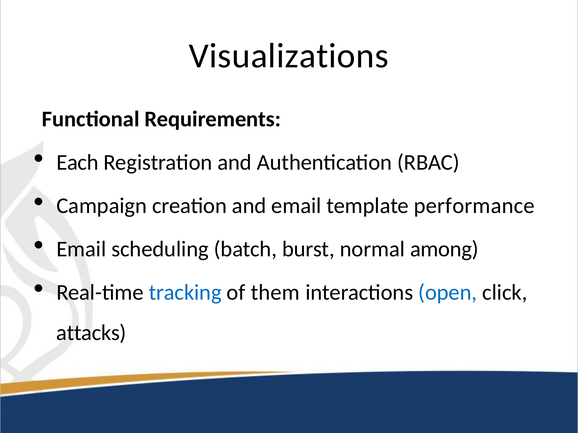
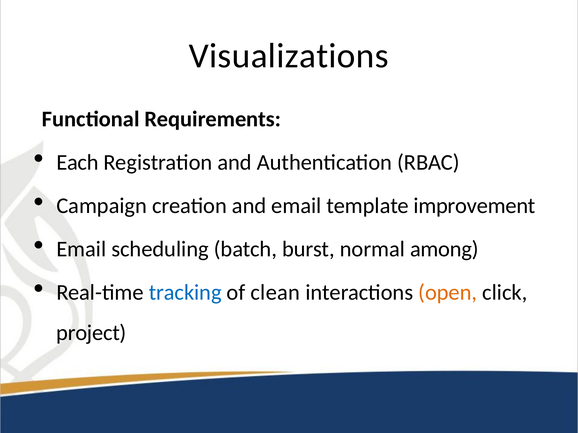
performance: performance -> improvement (474, 206)
them: them -> clean (275, 293)
open colour: blue -> orange (448, 293)
attacks: attacks -> project (91, 333)
